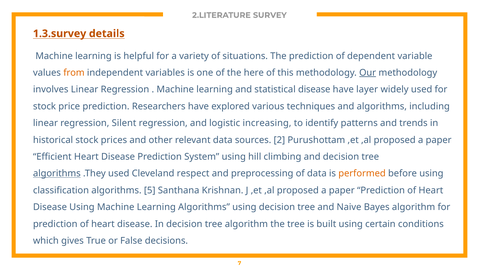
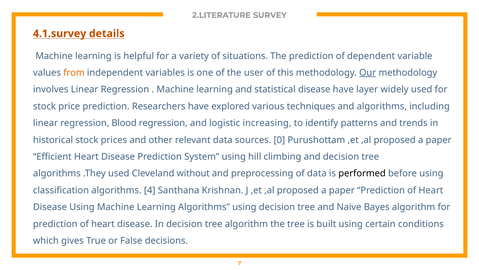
1.3.survey: 1.3.survey -> 4.1.survey (60, 34)
here: here -> user (254, 73)
Silent: Silent -> Blood (124, 123)
2: 2 -> 0 (279, 140)
algorithms underline: present -> none (57, 173)
respect: respect -> without (193, 173)
performed colour: orange -> black (362, 173)
5: 5 -> 4 (150, 190)
